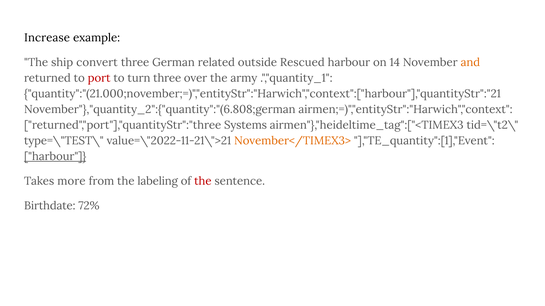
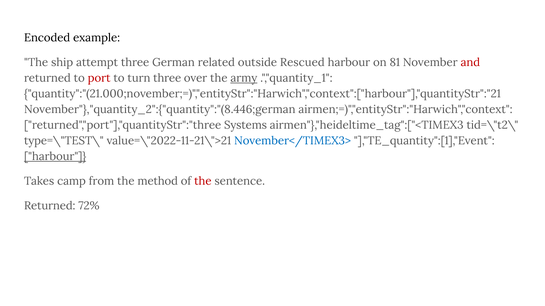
Increase: Increase -> Encoded (47, 38)
convert: convert -> attempt (97, 63)
14: 14 -> 81 (395, 63)
and colour: orange -> red (470, 63)
army underline: none -> present (244, 78)
November"},"quantity_2":{"quantity":"(6.808;german: November"},"quantity_2":{"quantity":"(6.808;german -> November"},"quantity_2":{"quantity":"(8.446;german (160, 110)
November</TIMEX3> colour: orange -> blue (293, 141)
more: more -> camp (72, 181)
labeling: labeling -> method (158, 181)
Birthdate: Birthdate -> Returned (50, 206)
